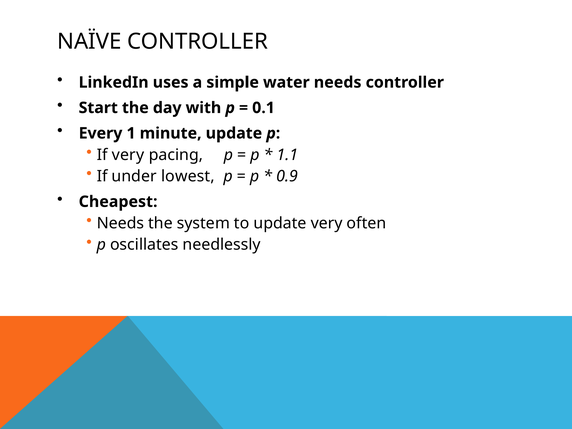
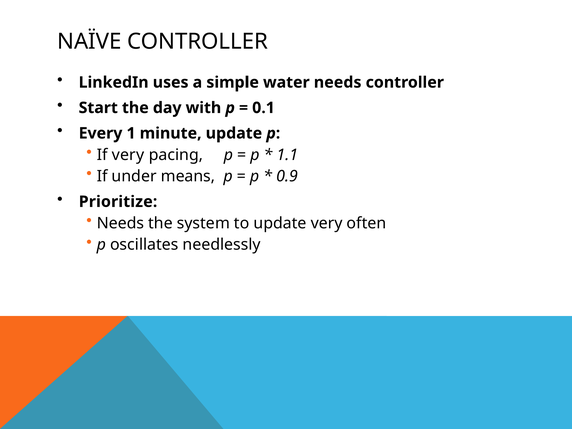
lowest: lowest -> means (188, 176)
Cheapest: Cheapest -> Prioritize (118, 202)
